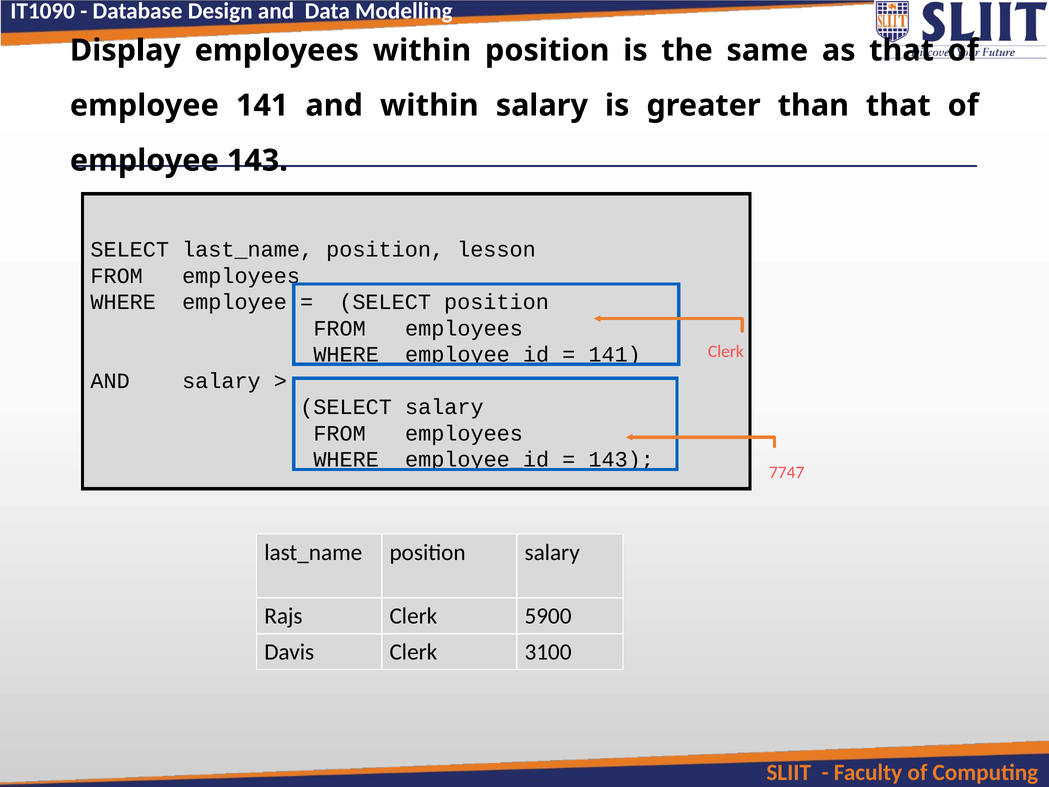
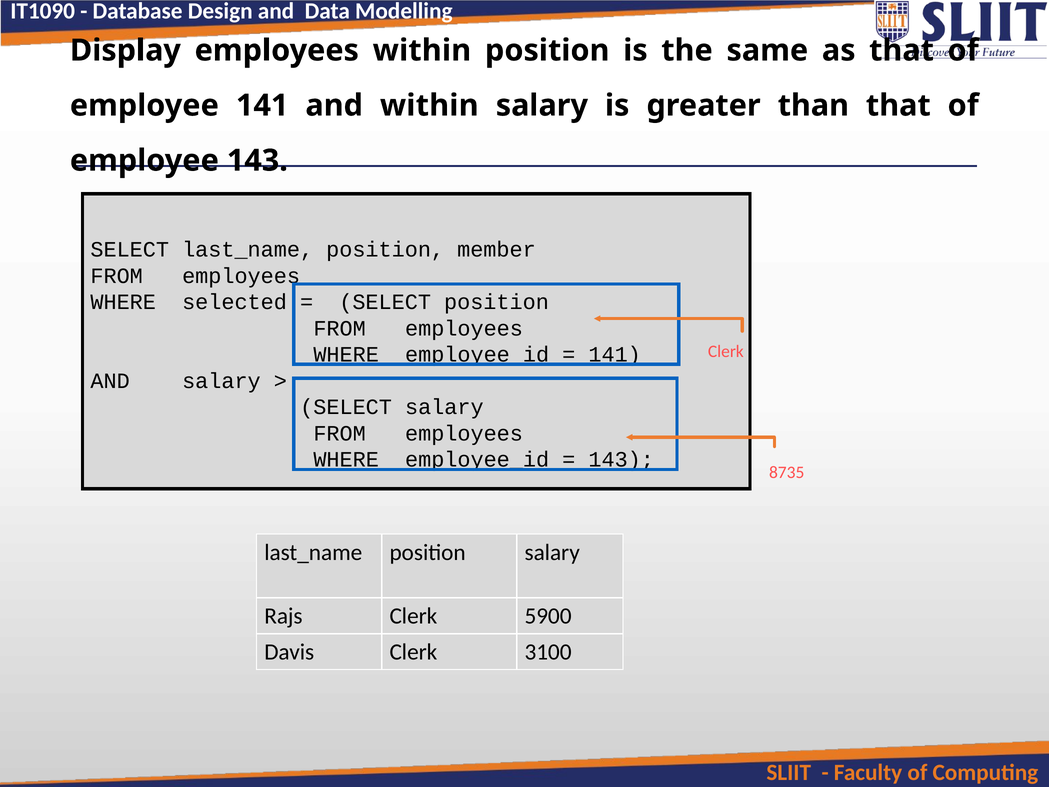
lesson: lesson -> member (496, 250)
WHERE employee: employee -> selected (235, 302)
7747: 7747 -> 8735 (787, 472)
